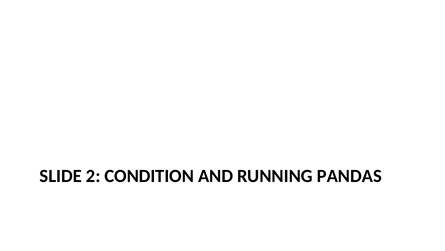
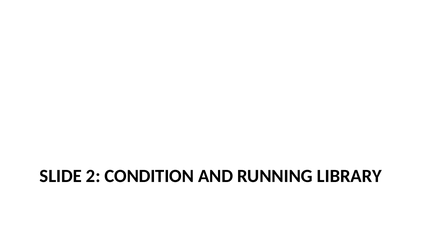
PANDAS: PANDAS -> LIBRARY (349, 175)
